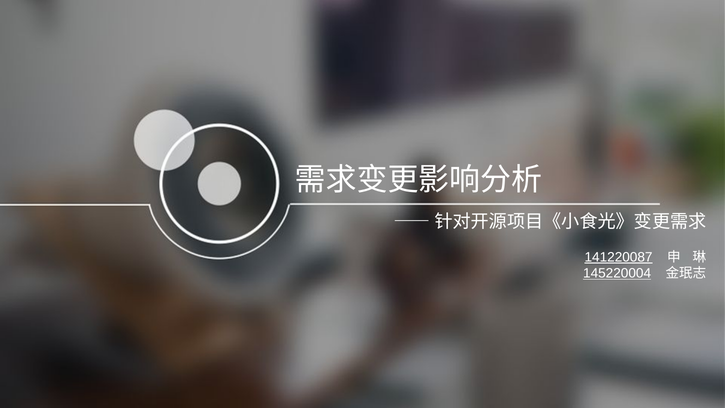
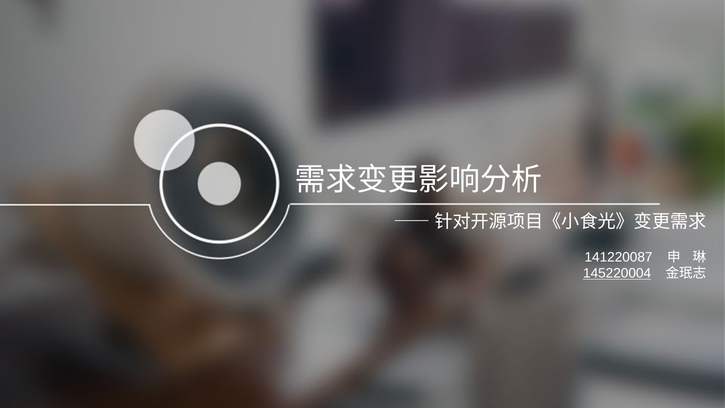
141220087 underline: present -> none (619, 257)
